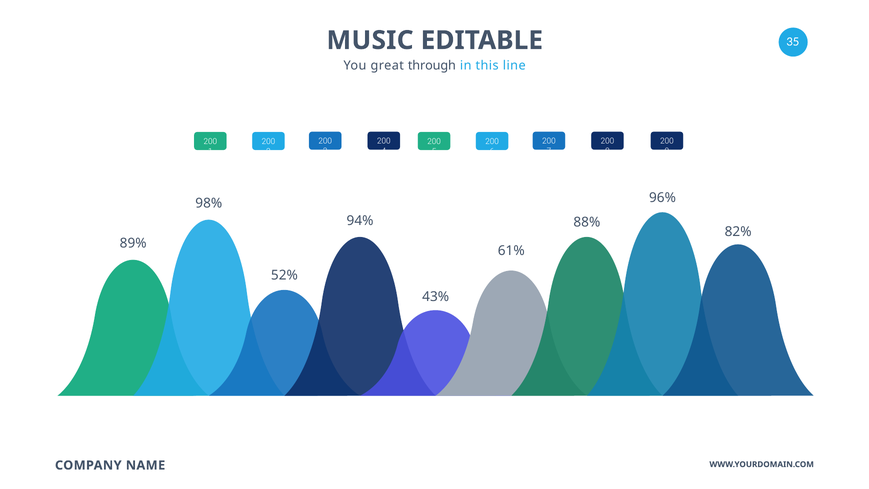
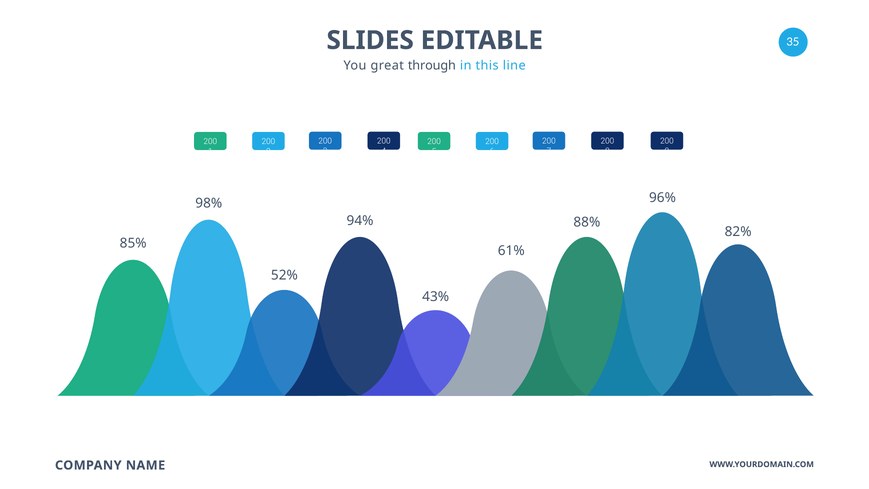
MUSIC: MUSIC -> SLIDES (370, 40)
89%: 89% -> 85% (133, 243)
